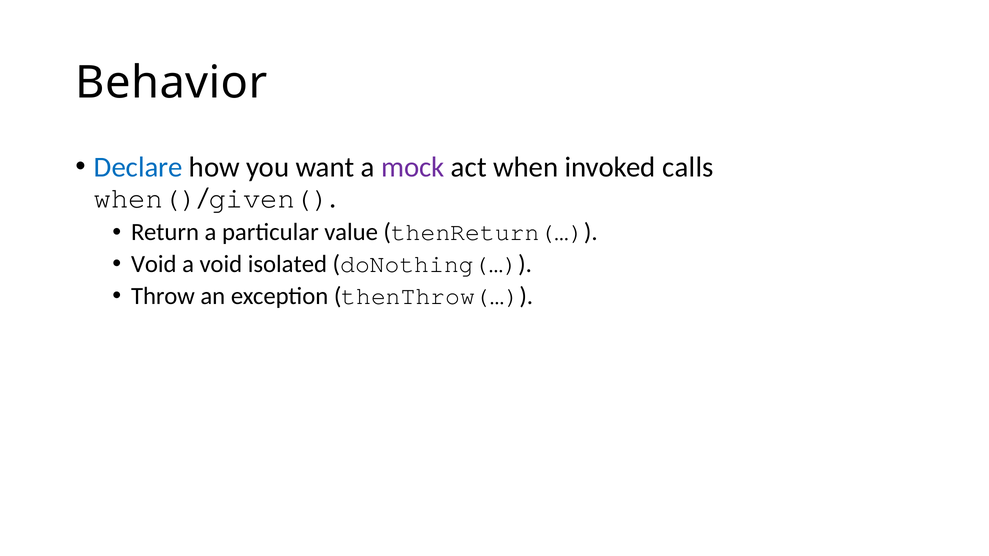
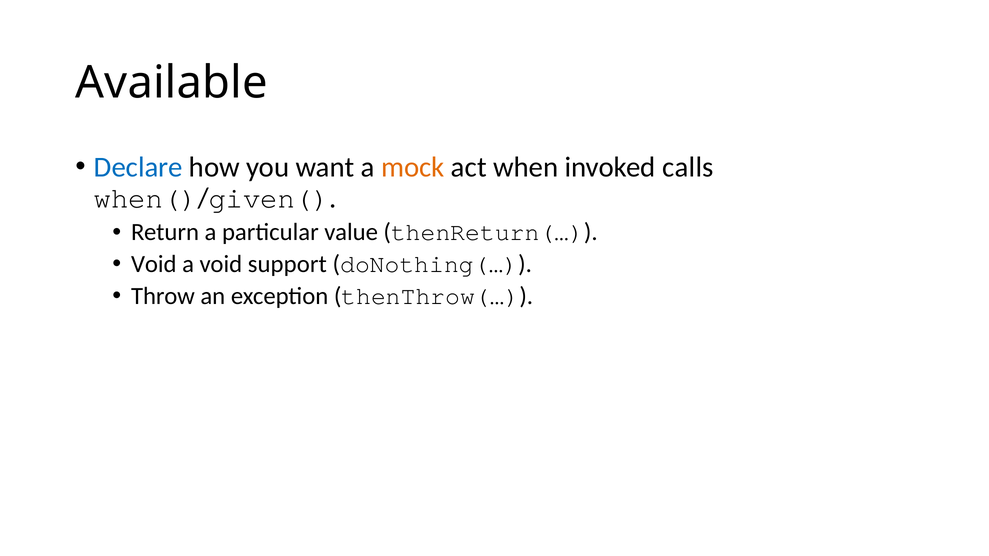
Behavior: Behavior -> Available (172, 83)
mock colour: purple -> orange (413, 167)
isolated: isolated -> support (287, 264)
